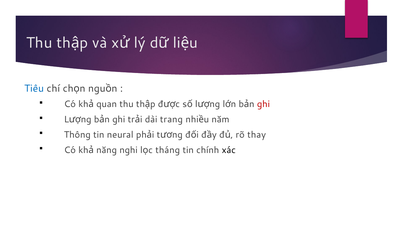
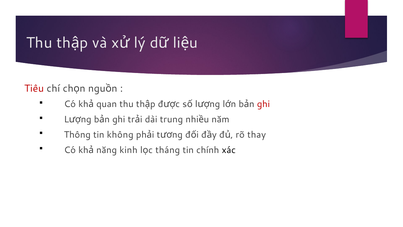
Tiêu colour: blue -> red (34, 88)
trang: trang -> trung (171, 119)
neural: neural -> không (120, 135)
nghi: nghi -> kinh (129, 150)
